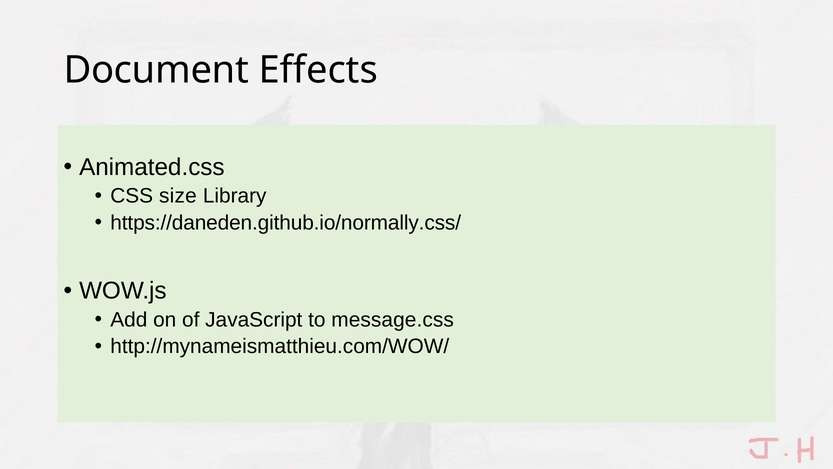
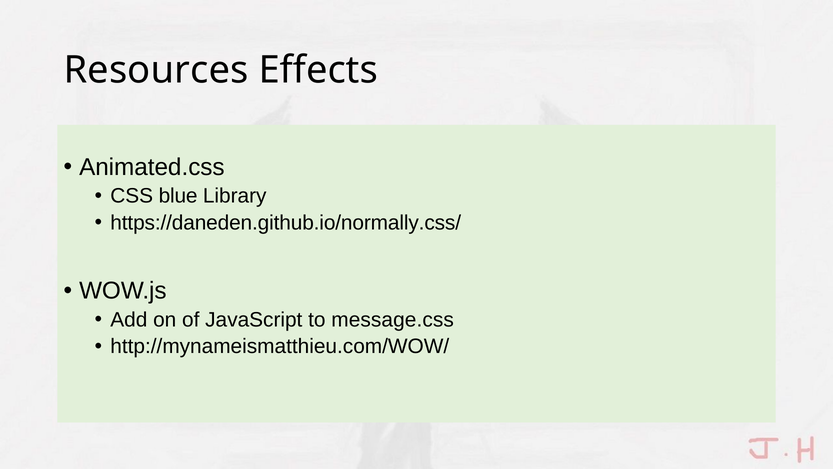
Document: Document -> Resources (156, 70)
size: size -> blue (178, 196)
